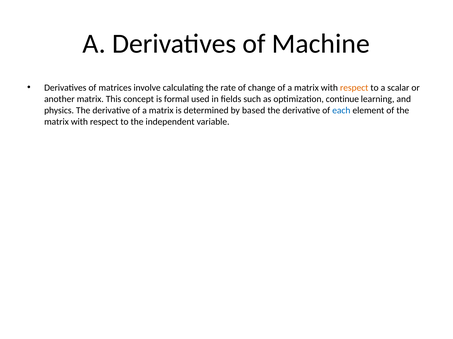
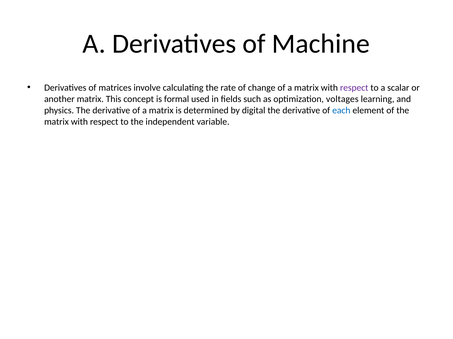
respect colour: orange -> purple (354, 88)
continue: continue -> voltages (342, 99)
based: based -> digital (254, 111)
